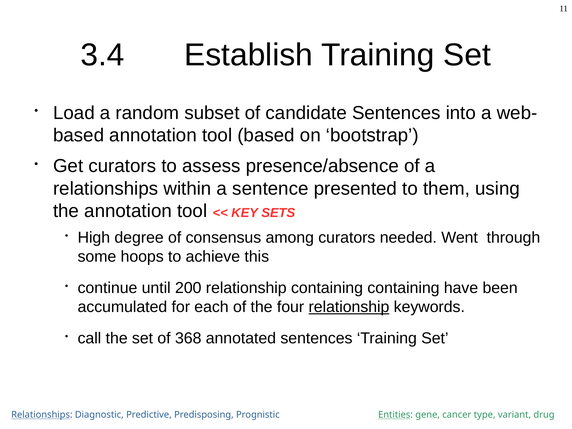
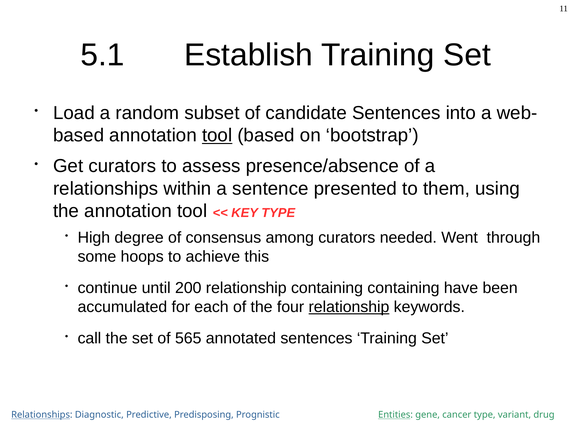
3.4: 3.4 -> 5.1 (103, 55)
tool underline: none -> present (217, 135)
KEY SETS: SETS -> TYPE (278, 213)
368: 368 -> 565 (188, 338)
